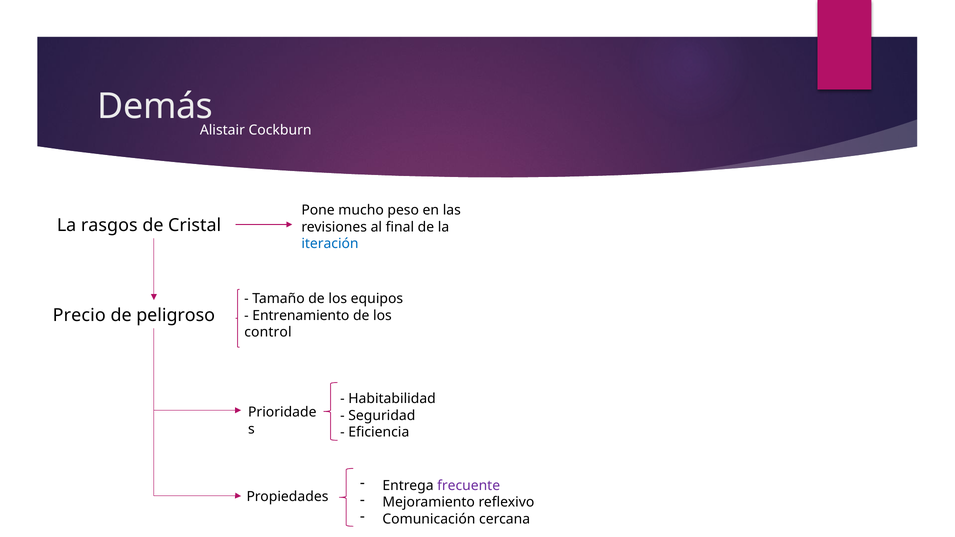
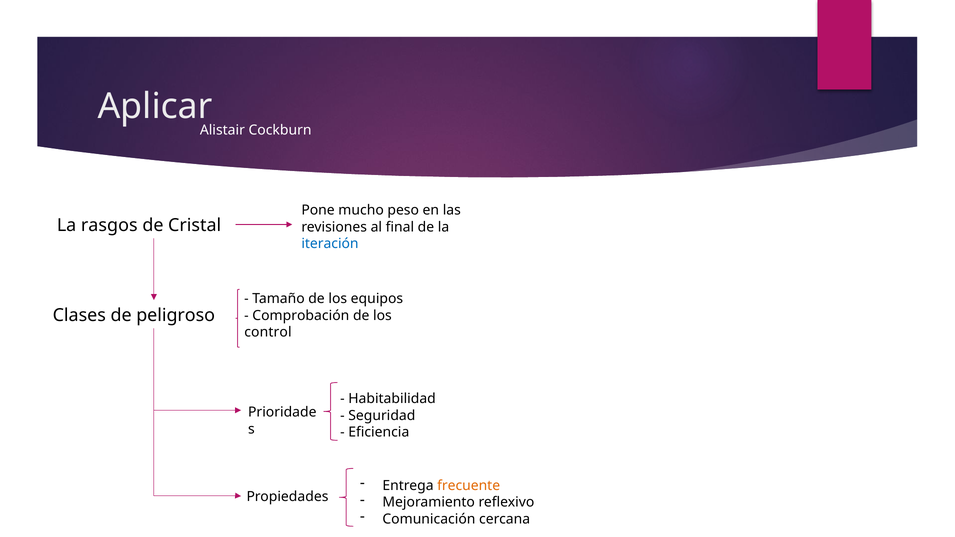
Demás: Demás -> Aplicar (155, 106)
Precio: Precio -> Clases (79, 316)
Entrenamiento: Entrenamiento -> Comprobación (301, 316)
frecuente colour: purple -> orange (469, 486)
